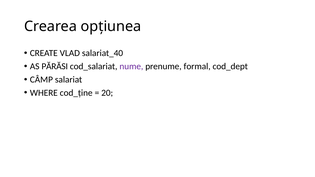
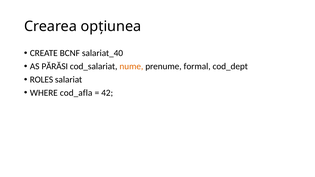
VLAD: VLAD -> BCNF (70, 53)
nume colour: purple -> orange (131, 66)
CÂMP: CÂMP -> ROLES (41, 80)
cod_ţine: cod_ţine -> cod_afla (76, 93)
20: 20 -> 42 (107, 93)
